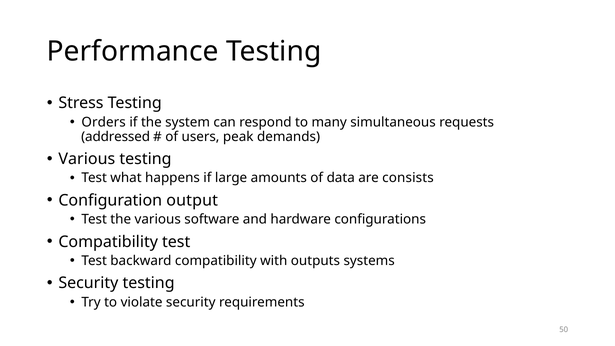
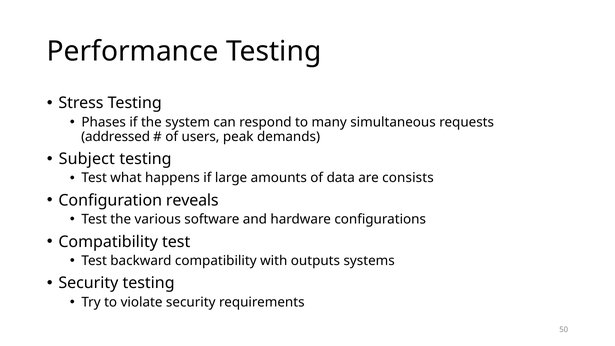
Orders: Orders -> Phases (104, 122)
Various: Various -> Subject (87, 159)
output: output -> reveals (192, 200)
